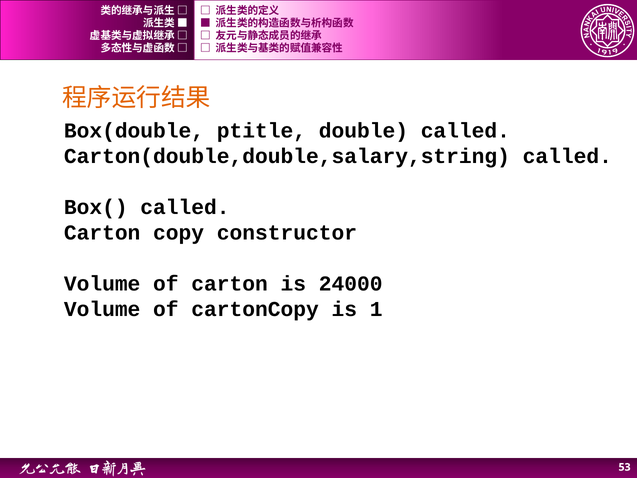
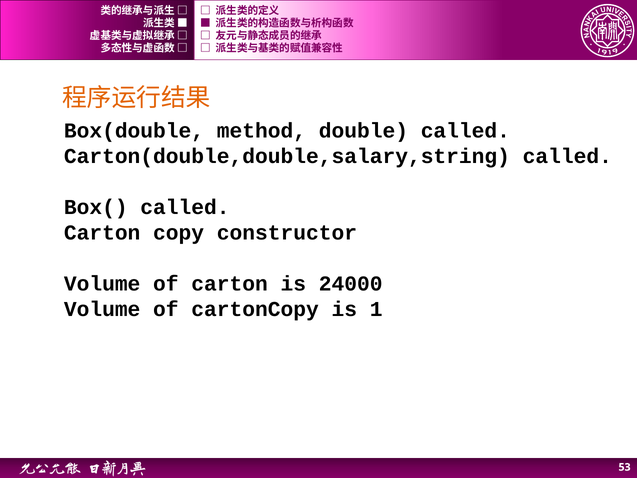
ptitle: ptitle -> method (261, 131)
